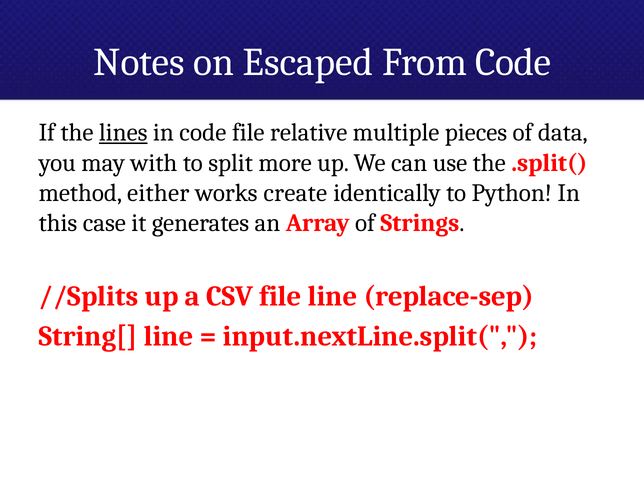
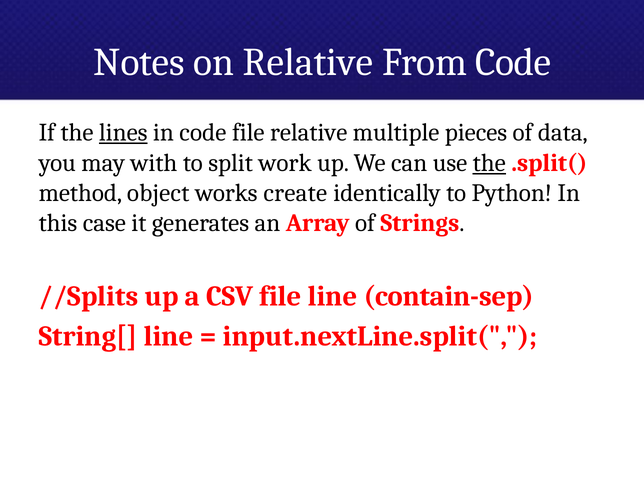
on Escaped: Escaped -> Relative (308, 62)
more: more -> work (285, 163)
the underline: none -> present (489, 163)
either: either -> object (158, 193)
replace-sep: replace-sep -> contain-sep (449, 296)
